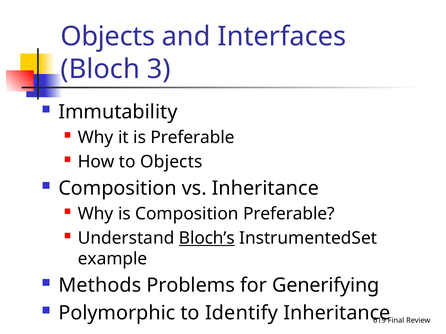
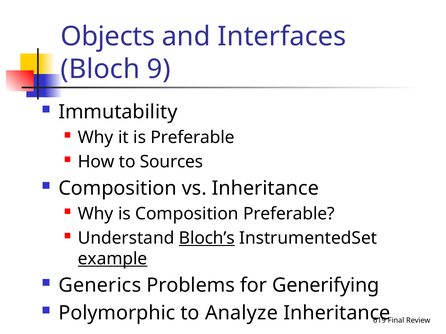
3: 3 -> 9 (159, 69)
to Objects: Objects -> Sources (172, 162)
example underline: none -> present (113, 259)
Methods: Methods -> Generics (100, 286)
Identify: Identify -> Analyze (241, 313)
